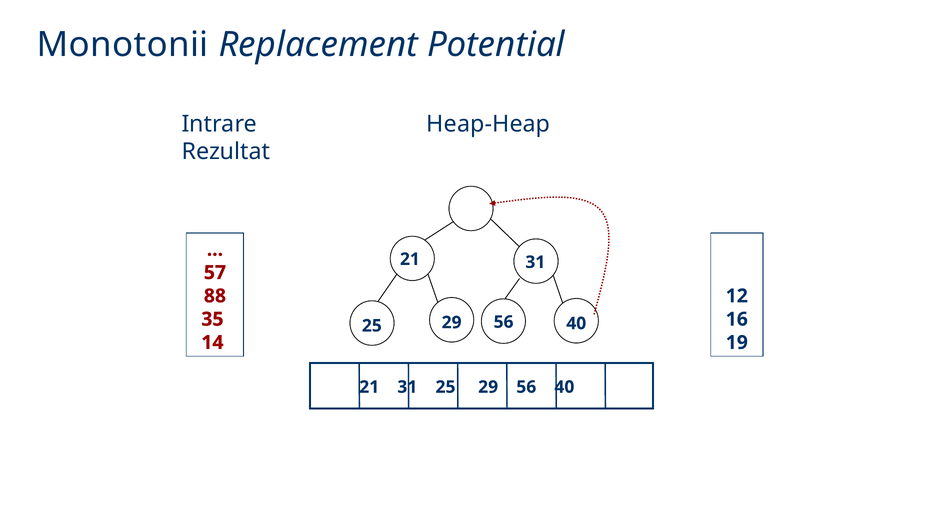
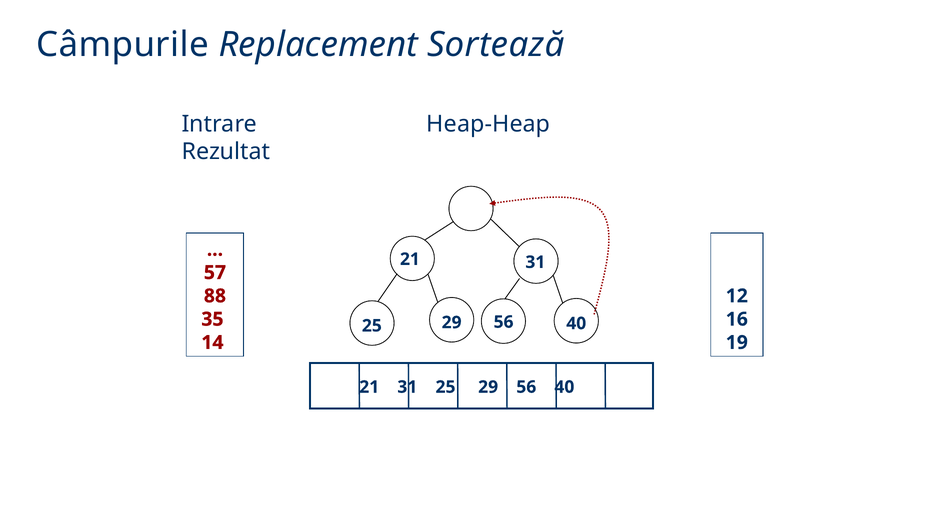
Monotonii: Monotonii -> Câmpurile (123, 45)
Potential: Potential -> Sortează (496, 45)
